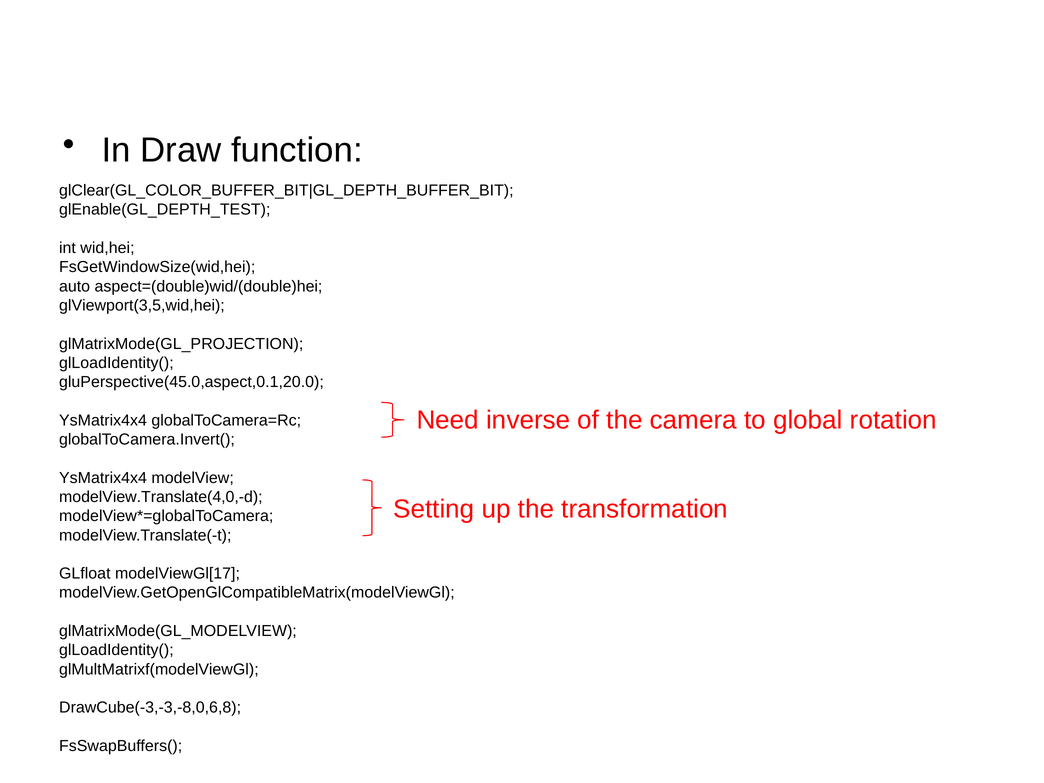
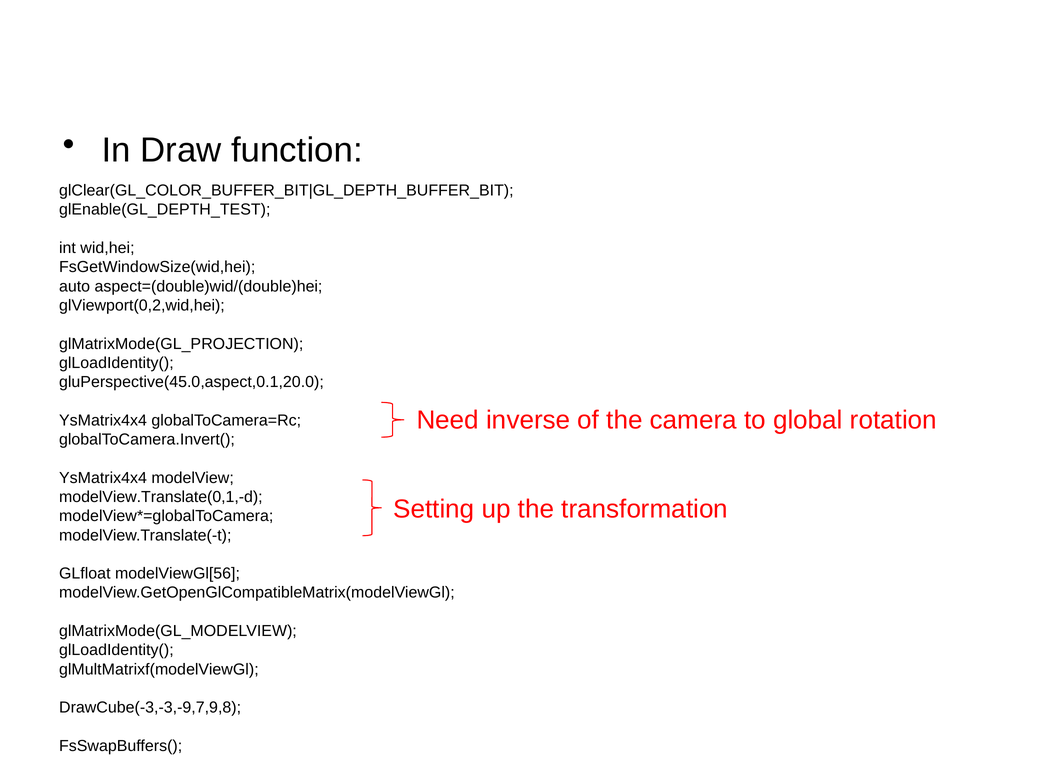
glViewport(3,5,wid,hei: glViewport(3,5,wid,hei -> glViewport(0,2,wid,hei (142, 305)
modelView.Translate(4,0,-d: modelView.Translate(4,0,-d -> modelView.Translate(0,1,-d (161, 497)
modelViewGl[17: modelViewGl[17 -> modelViewGl[56 (177, 574)
DrawCube(-3,-3,-8,0,6,8: DrawCube(-3,-3,-8,0,6,8 -> DrawCube(-3,-3,-9,7,9,8 (150, 708)
